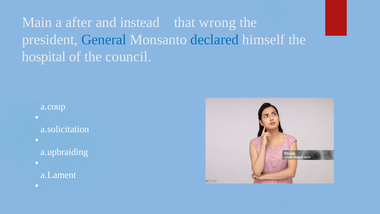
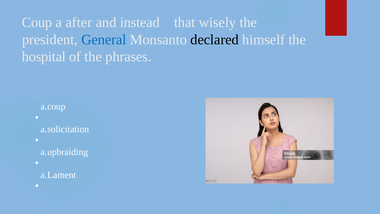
Main: Main -> Coup (37, 22)
wrong: wrong -> wisely (217, 22)
declared colour: blue -> black (215, 40)
council: council -> phrases (128, 57)
